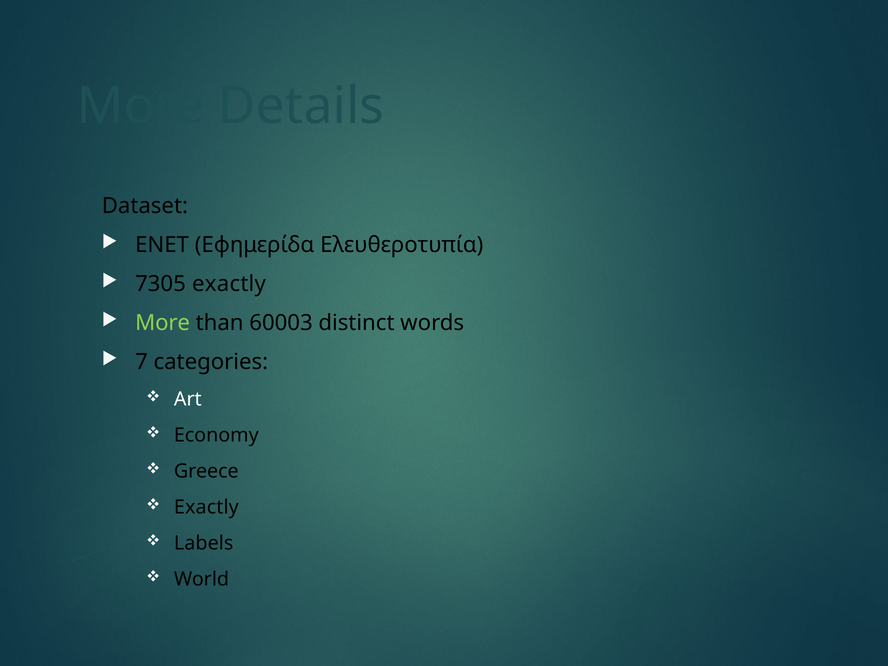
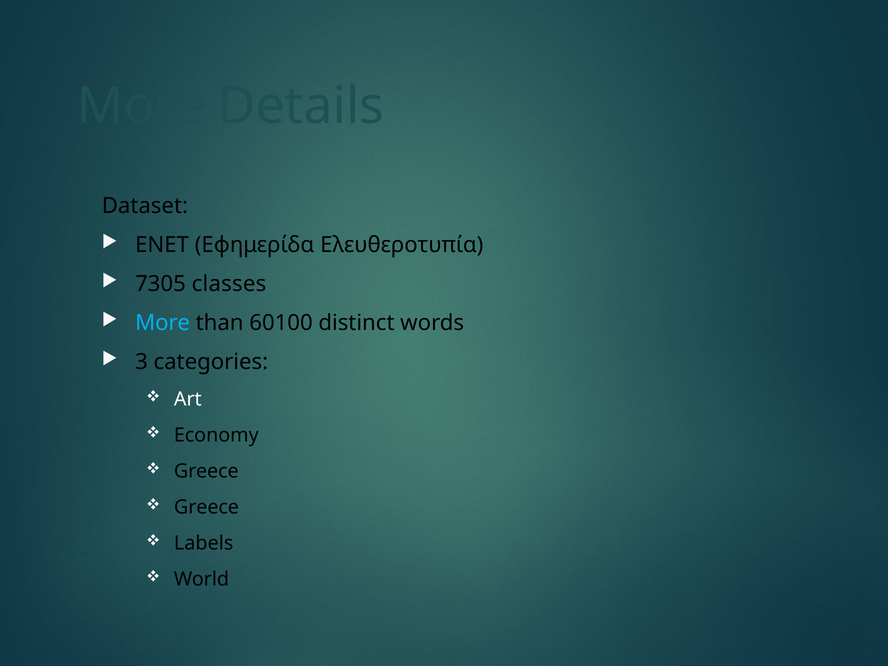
7305 exactly: exactly -> classes (229, 284)
More colour: light green -> light blue (163, 323)
60003: 60003 -> 60100 (281, 323)
7: 7 -> 3 (142, 362)
Exactly: Exactly -> Greece (206, 507)
